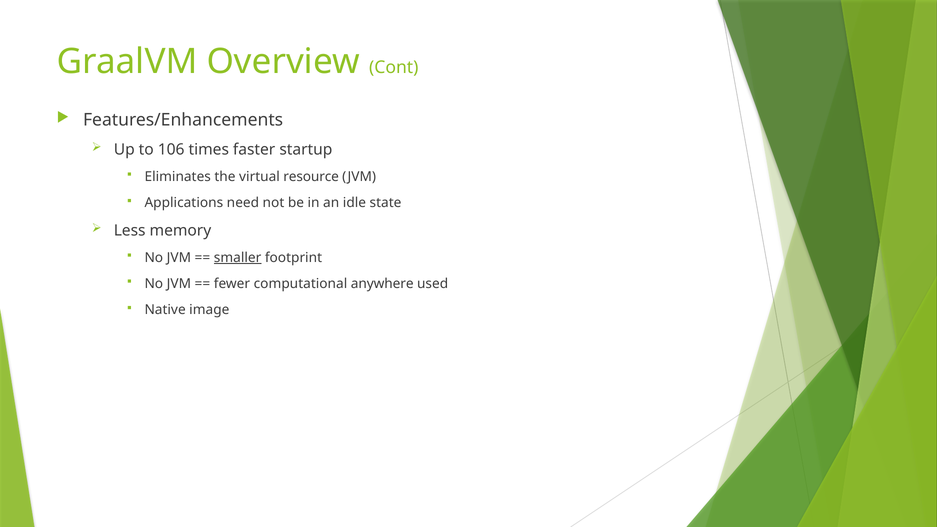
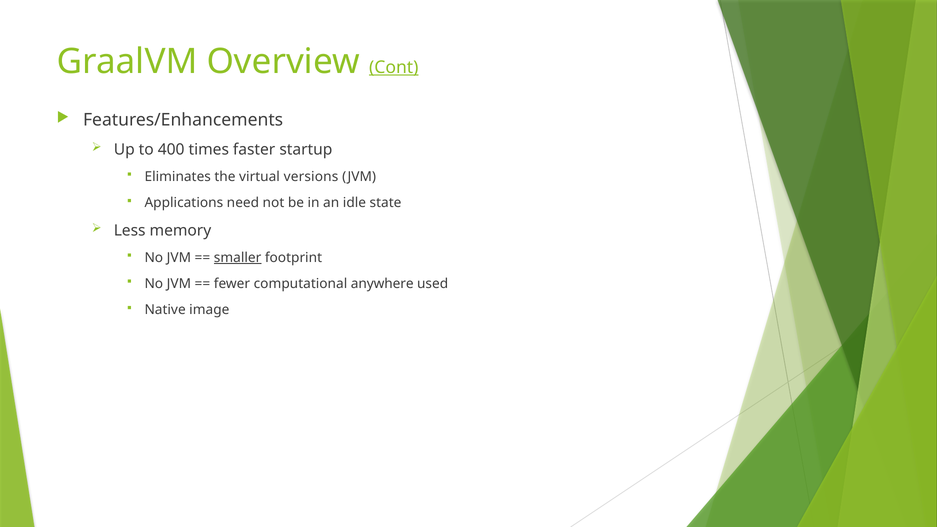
Cont underline: none -> present (394, 68)
106: 106 -> 400 (171, 150)
resource: resource -> versions (311, 177)
